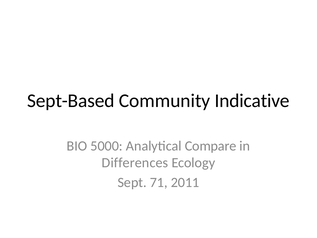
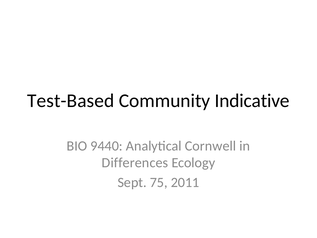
Sept-Based: Sept-Based -> Test-Based (71, 101)
5000: 5000 -> 9440 (107, 146)
Compare: Compare -> Cornwell (210, 146)
71: 71 -> 75 (159, 182)
